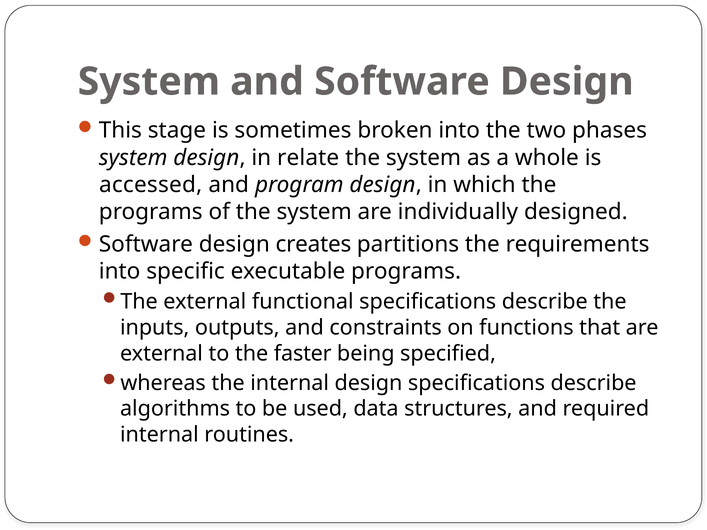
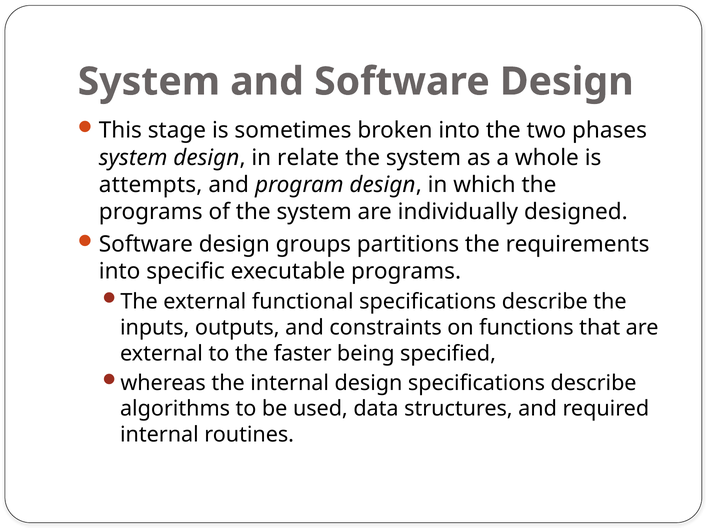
accessed: accessed -> attempts (151, 185)
creates: creates -> groups (313, 245)
